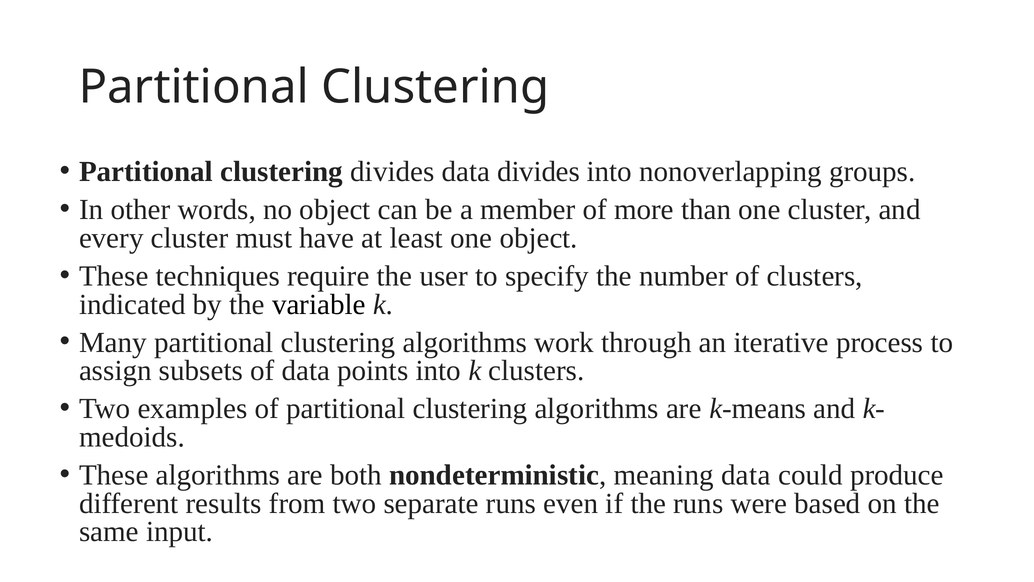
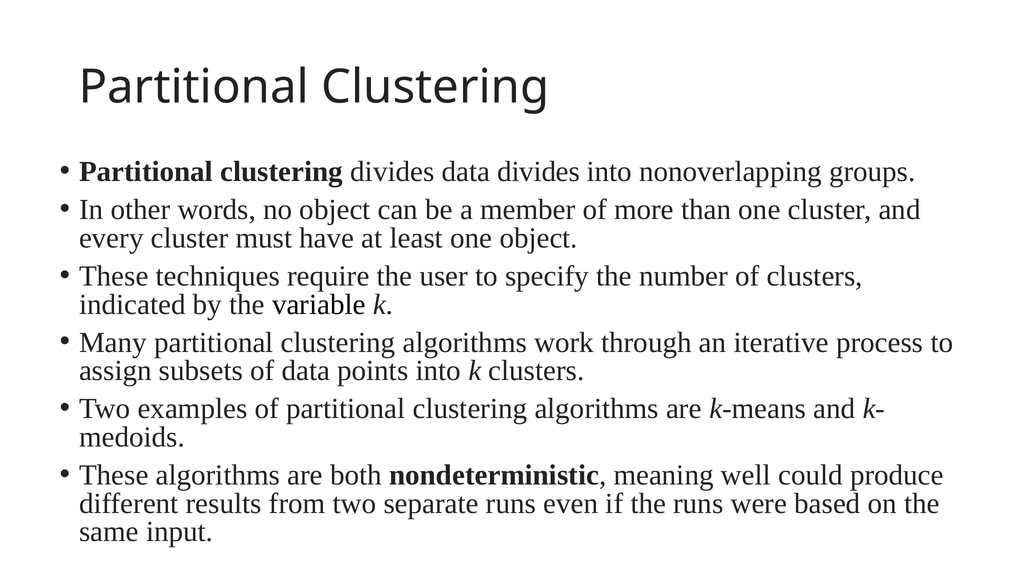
meaning data: data -> well (746, 475)
